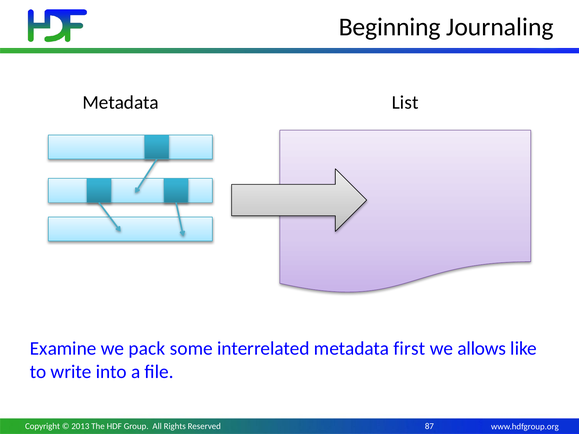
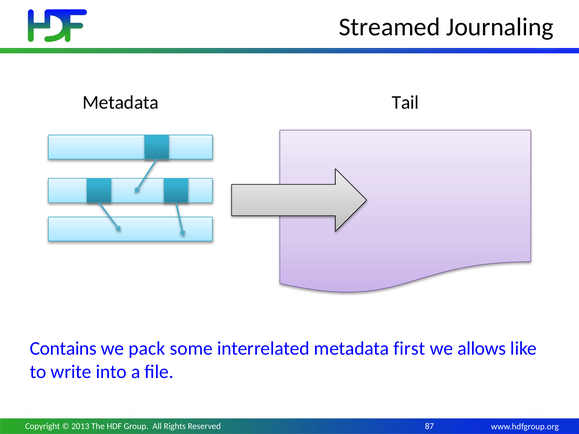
Beginning: Beginning -> Streamed (390, 27)
List: List -> Tail (405, 103)
Examine: Examine -> Contains (63, 349)
